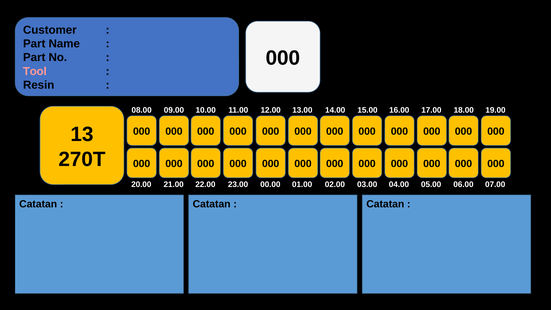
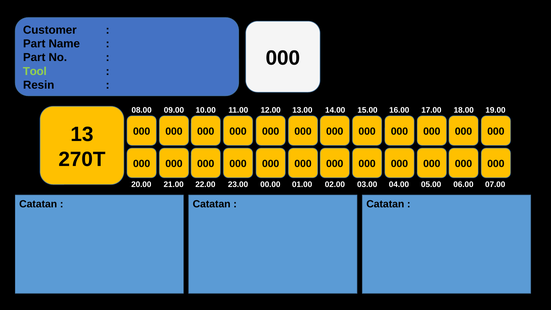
Tool colour: pink -> light green (35, 71)
